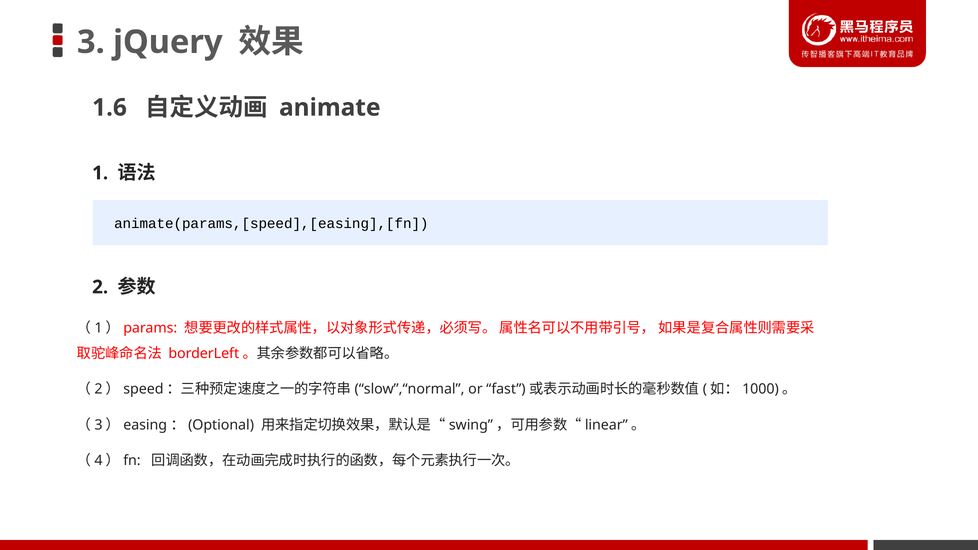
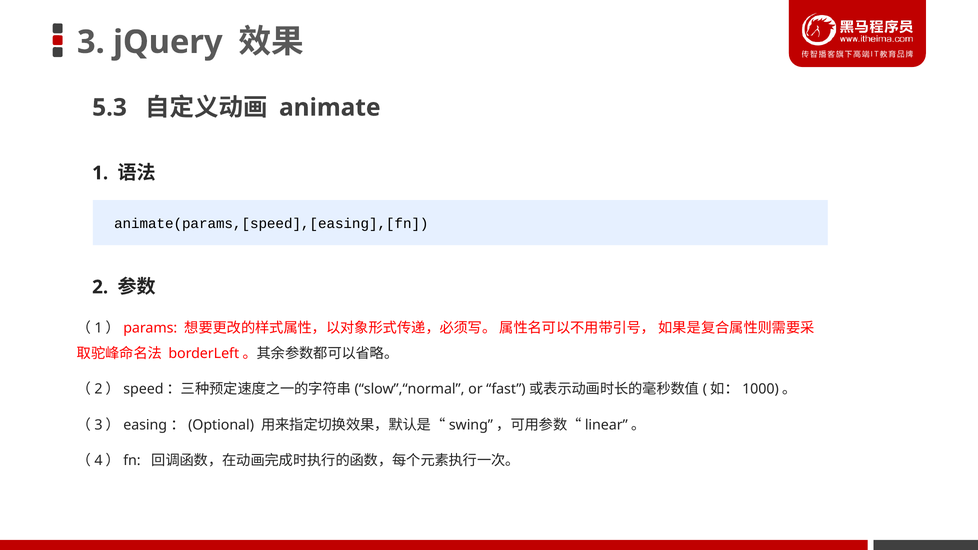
1.6: 1.6 -> 5.3 (110, 108)
